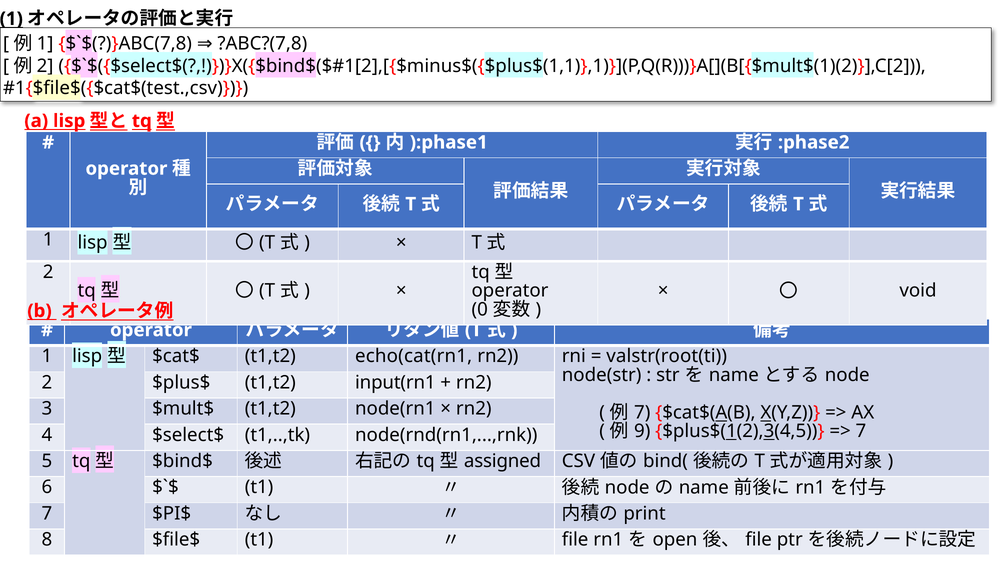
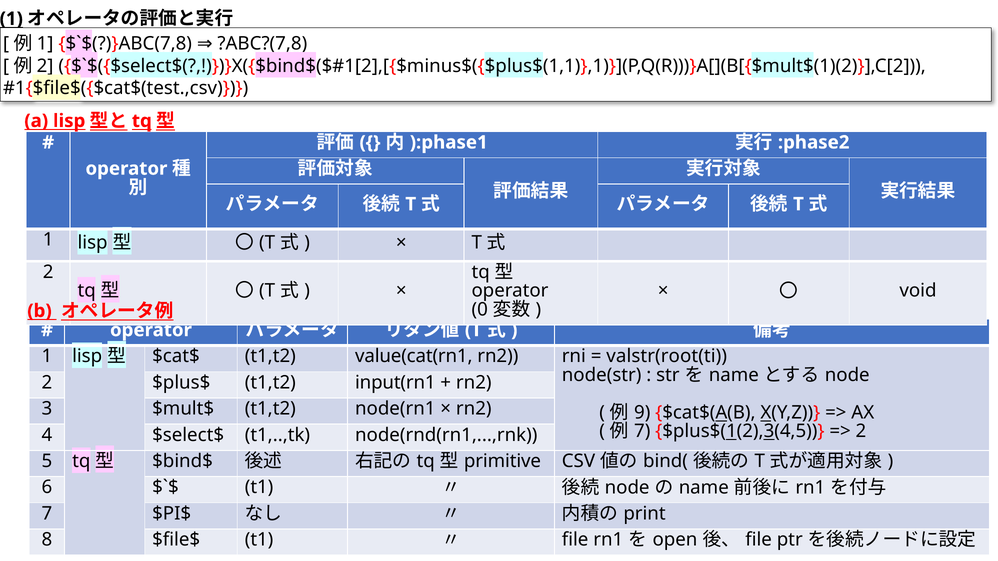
echo(cat(rn1: echo(cat(rn1 -> value(cat(rn1 (414, 356)
7: 7 -> 9 (642, 413)
9: 9 -> 7 (642, 431)
7: 7 -> 2 (861, 431)
assigned: assigned -> primitive (503, 461)
